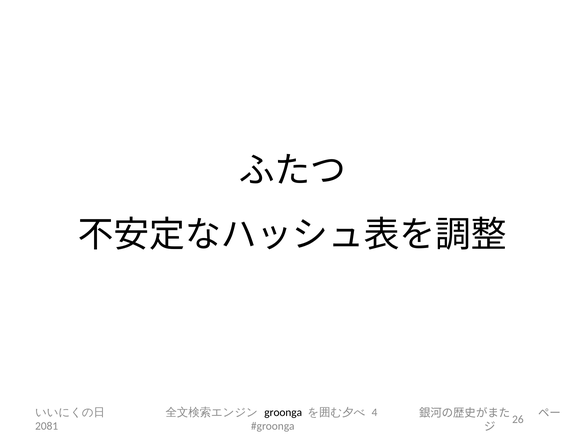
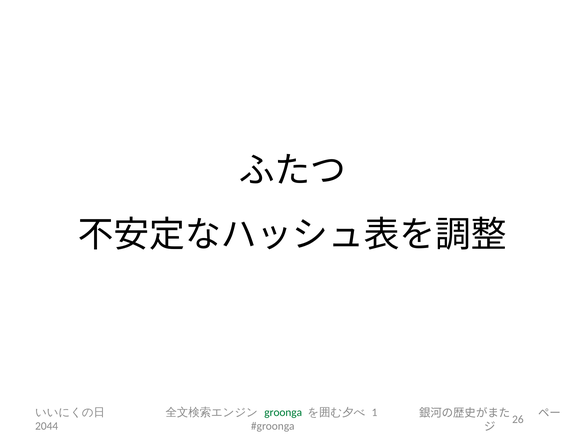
groonga colour: black -> green (283, 412)
4: 4 -> 1 (375, 412)
2081: 2081 -> 2044 (47, 426)
